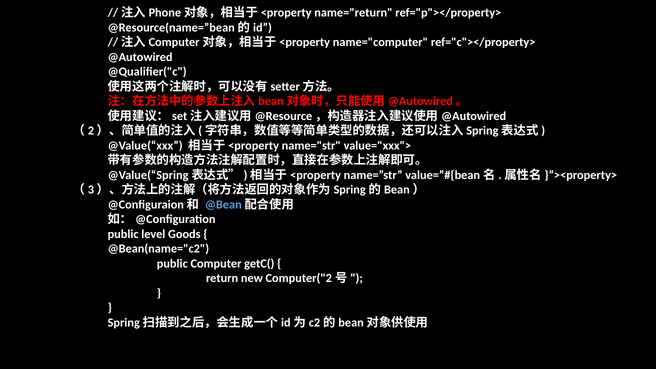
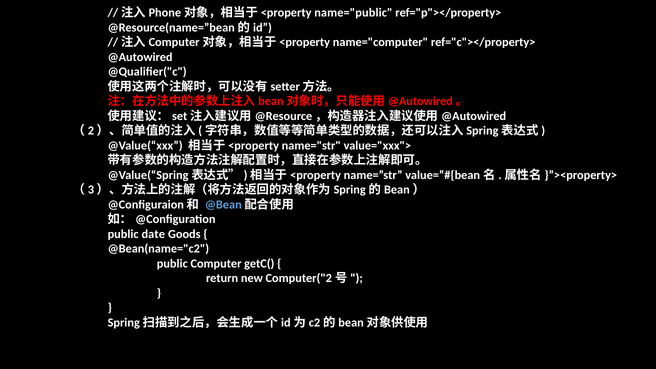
name="return: name="return -> name="public (353, 13)
level: level -> date (153, 234)
